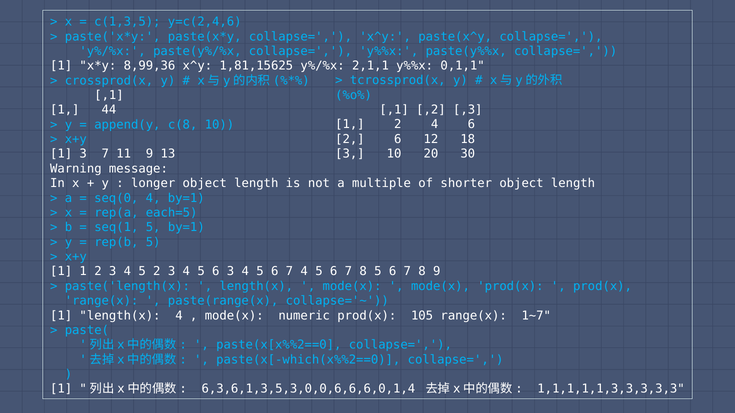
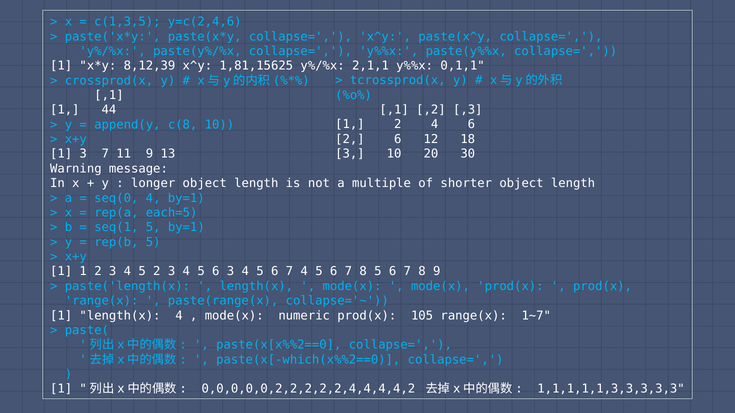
8,99,36: 8,99,36 -> 8,12,39 (150, 66)
6,3,6,1,3,5,3,0,0,6,6,6,0,1,4: 6,3,6,1,3,5,3,0,0,6,6,6,0,1,4 -> 0,0,0,0,0,2,2,2,2,2,4,4,4,4,2 (308, 389)
